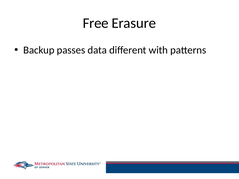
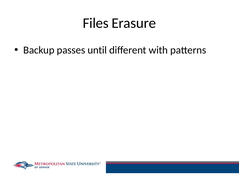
Free: Free -> Files (96, 23)
data: data -> until (97, 50)
